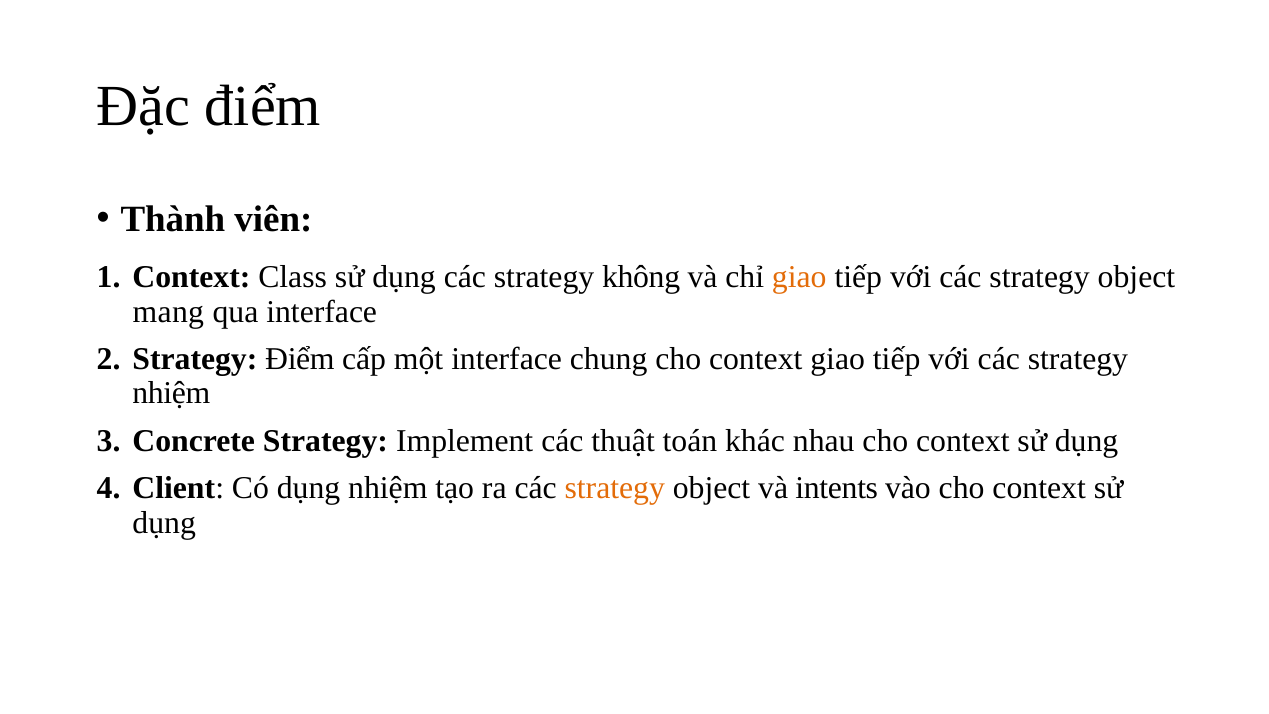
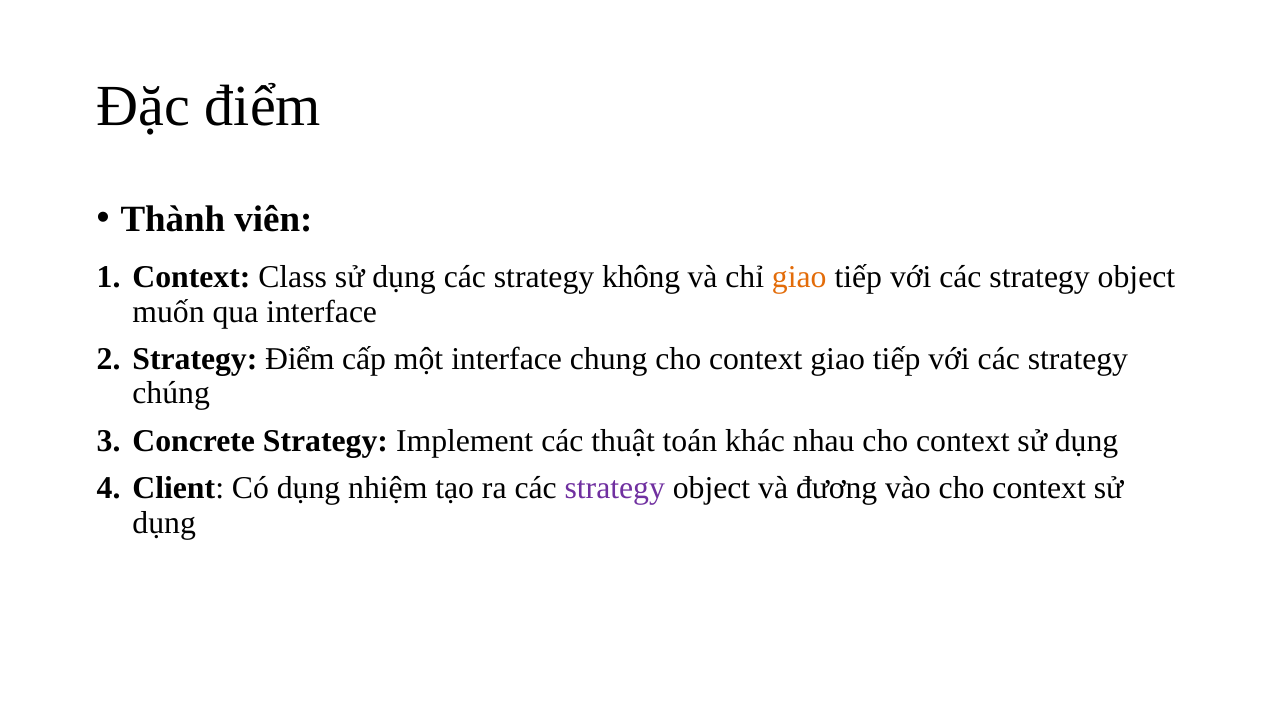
mang: mang -> muốn (169, 312)
nhiệm: nhiệm -> chúng (171, 393)
strategy colour: orange -> purple (615, 488)
intents: intents -> đương (837, 488)
